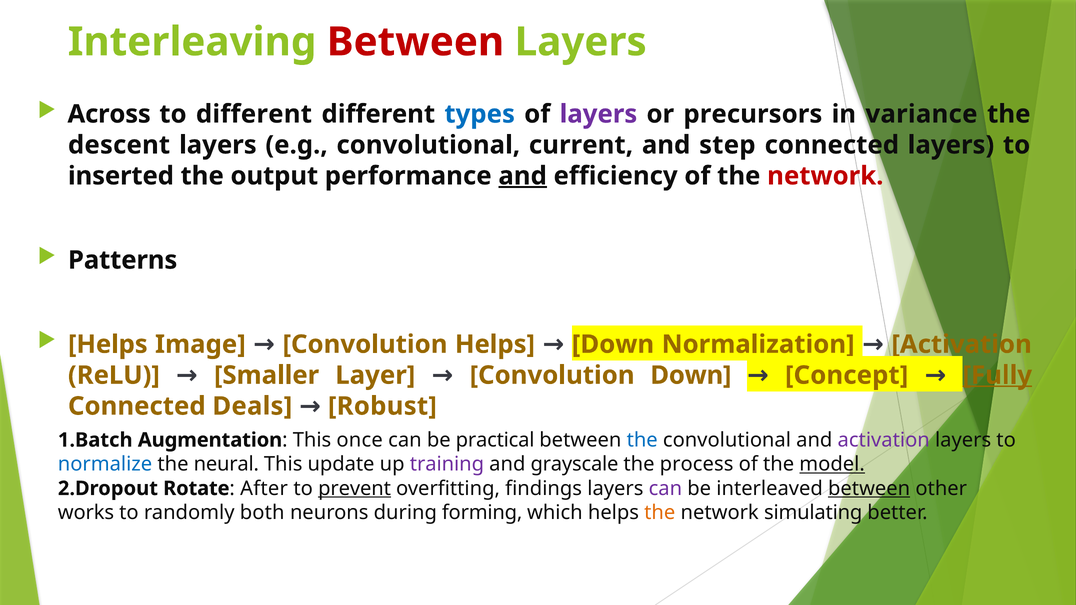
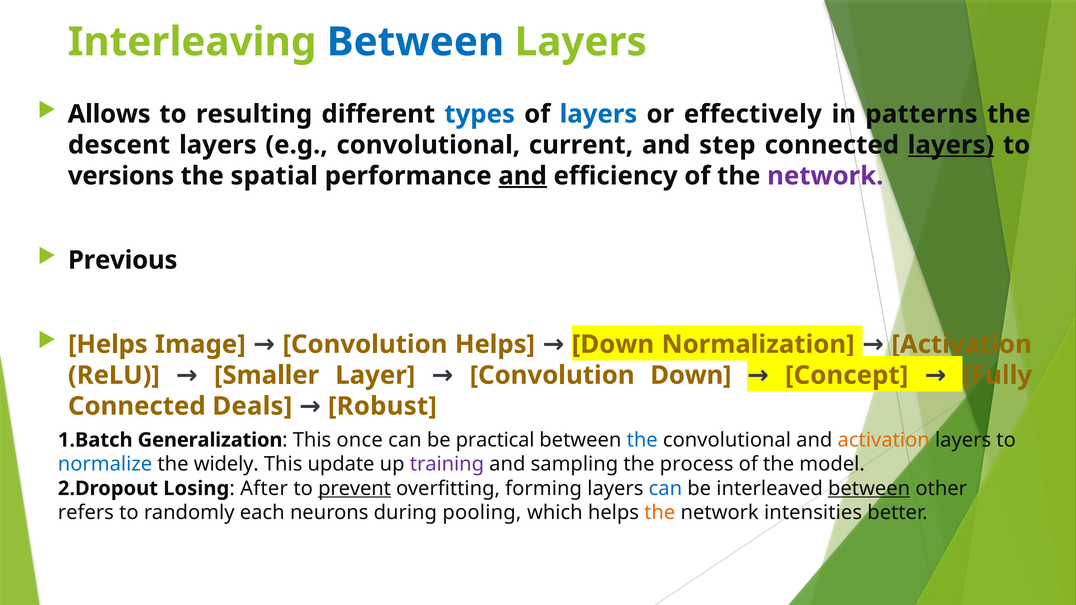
Between colour: red -> blue (415, 42)
Across: Across -> Allows (109, 114)
to different: different -> resulting (254, 114)
layers colour: purple -> blue (598, 114)
precursors: precursors -> effectively (753, 114)
variance: variance -> patterns (921, 114)
layers underline: none -> present (951, 145)
inserted: inserted -> versions (121, 176)
output: output -> spatial (274, 176)
network colour: red -> purple (825, 176)
Patterns: Patterns -> Previous (123, 260)
Fully underline: present -> none (997, 375)
Augmentation: Augmentation -> Generalization (210, 440)
activation colour: purple -> orange (884, 440)
neural: neural -> widely (226, 464)
grayscale: grayscale -> sampling (574, 464)
model underline: present -> none (832, 464)
Rotate: Rotate -> Losing (196, 489)
findings: findings -> forming (544, 489)
can colour: purple -> blue (665, 489)
works: works -> refers (86, 513)
both: both -> each (262, 513)
forming: forming -> pooling (482, 513)
simulating: simulating -> intensities (813, 513)
